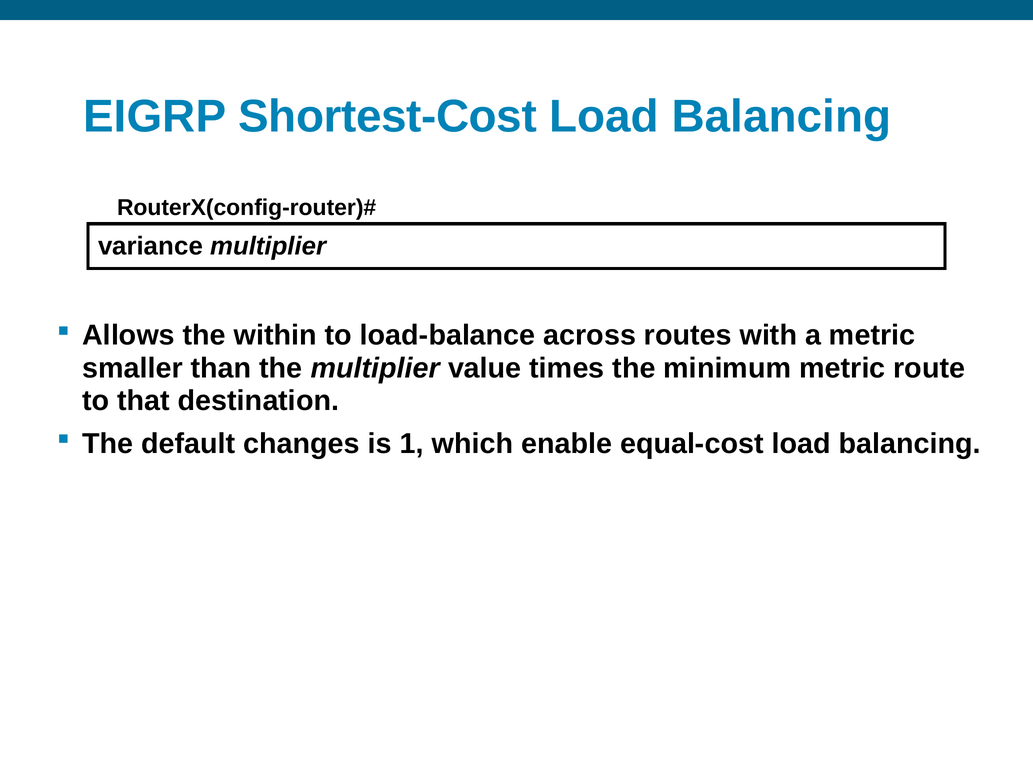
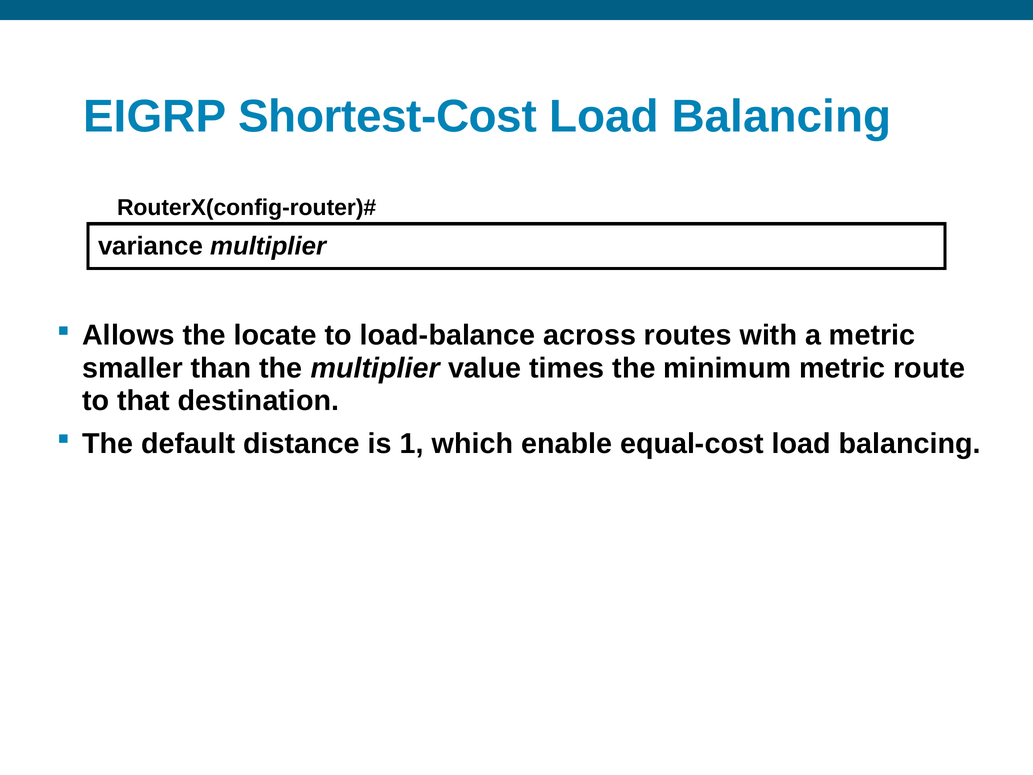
within: within -> locate (275, 335)
changes: changes -> distance (302, 443)
